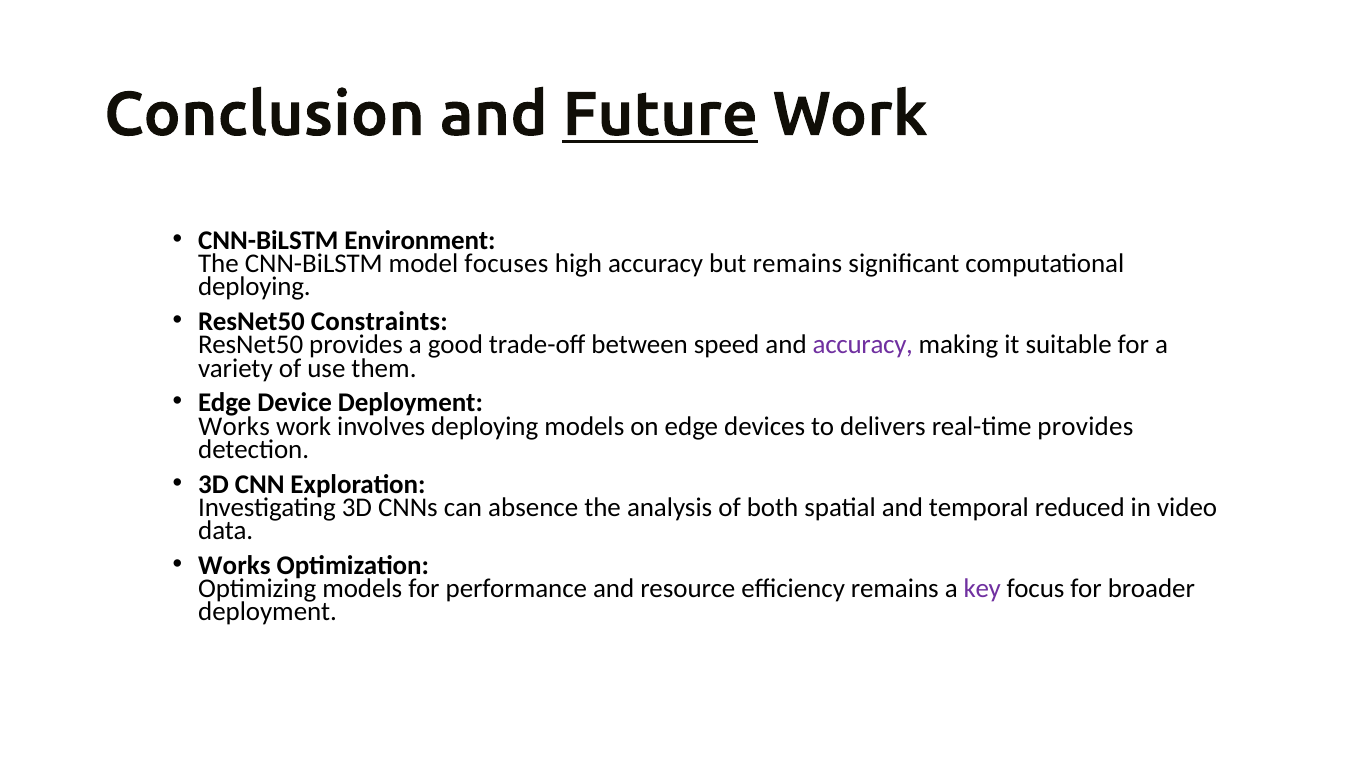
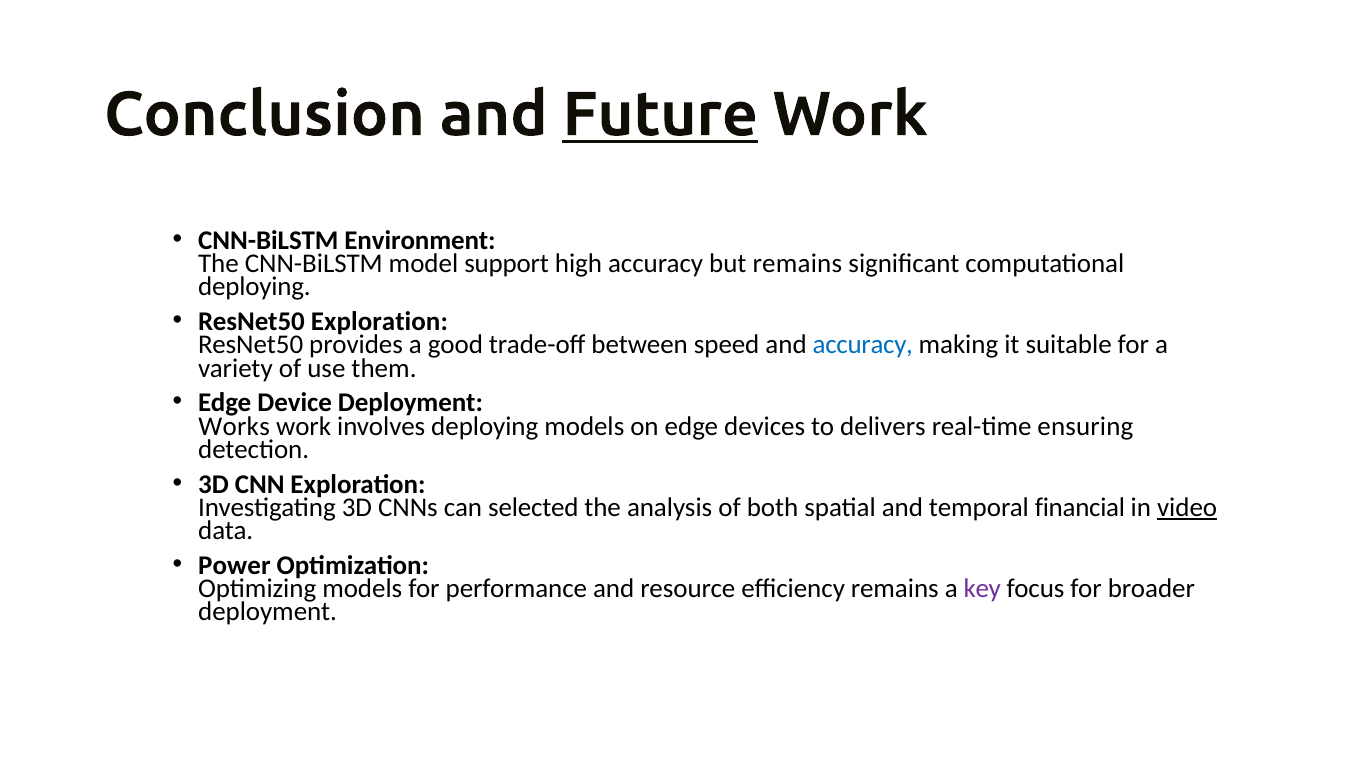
focuses: focuses -> support (507, 264)
ResNet50 Constraints: Constraints -> Exploration (379, 322)
accuracy colour: purple -> blue (863, 345)
real-time provides: provides -> ensuring (1085, 426)
absence: absence -> selected (533, 508)
reduced: reduced -> financial (1080, 508)
video underline: none -> present (1187, 508)
Works: Works -> Power (234, 566)
